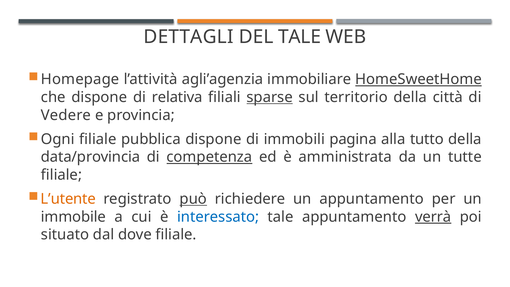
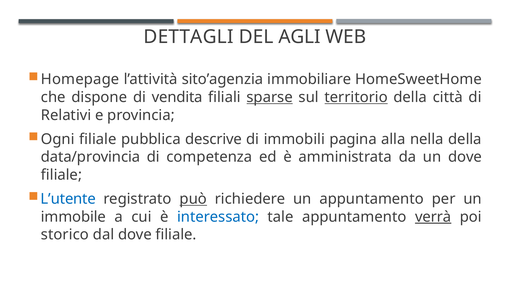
DEL TALE: TALE -> AGLI (300, 37)
agli’agenzia: agli’agenzia -> sito’agenzia (222, 79)
HomeSweetHome underline: present -> none (419, 79)
relativa: relativa -> vendita (177, 97)
territorio underline: none -> present (356, 97)
Vedere: Vedere -> Relativi (66, 115)
pubblica dispone: dispone -> descrive (213, 139)
tutto: tutto -> nella (427, 139)
competenza underline: present -> none (209, 157)
un tutte: tutte -> dove (465, 157)
L’utente colour: orange -> blue (68, 199)
situato: situato -> storico (65, 235)
